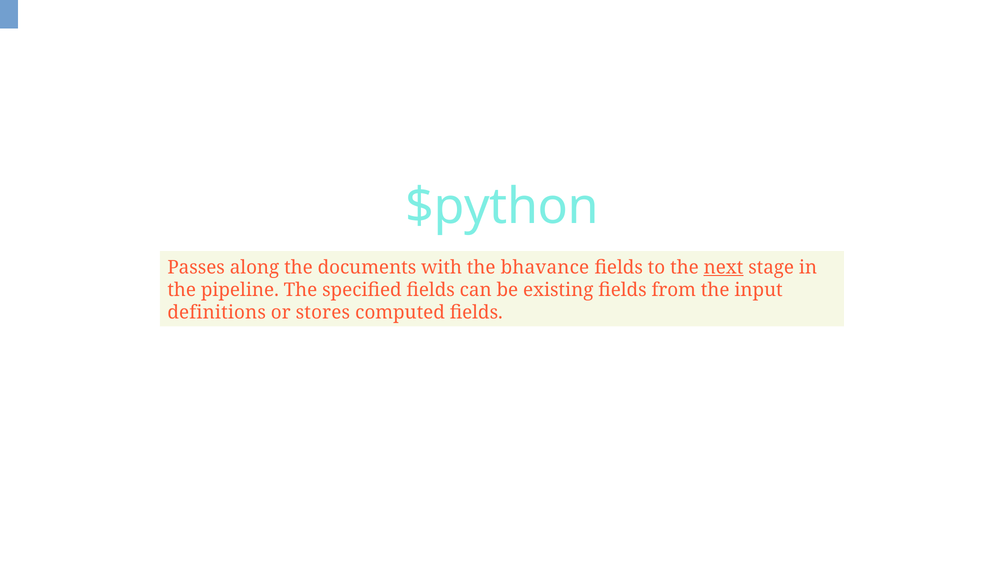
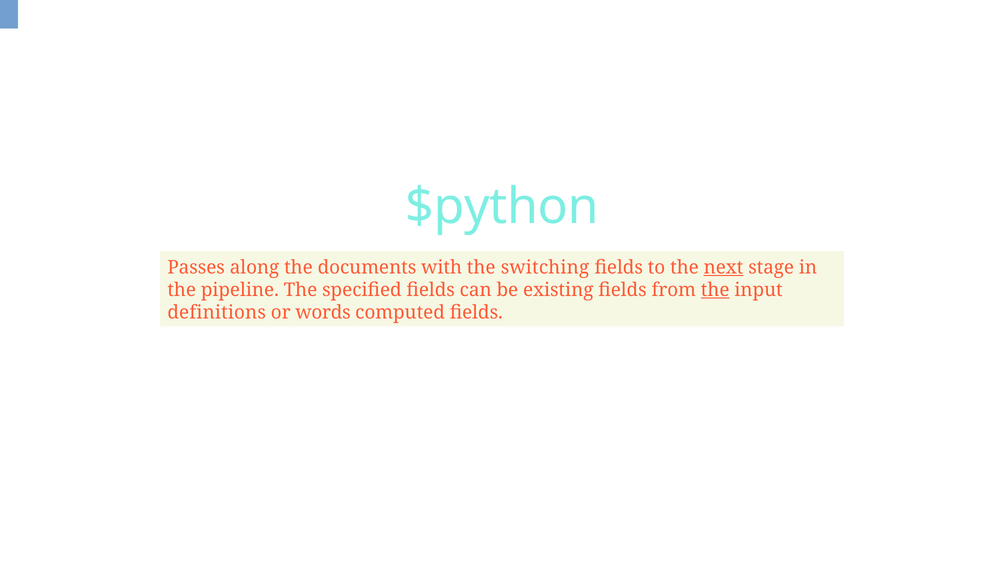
bhavance: bhavance -> switching (545, 267)
the underline: none -> present (715, 290)
stores: stores -> words (323, 312)
